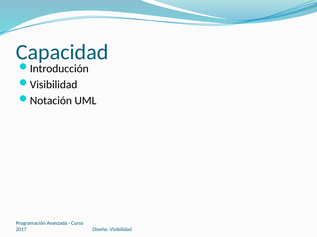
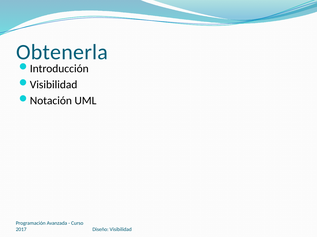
Capacidad: Capacidad -> Obtenerla (62, 52)
